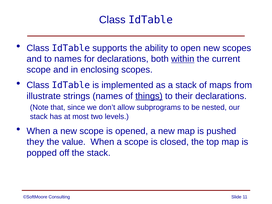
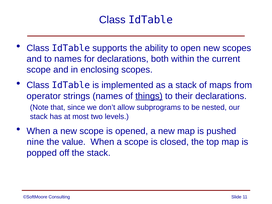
within underline: present -> none (183, 59)
illustrate: illustrate -> operator (44, 96)
they: they -> nine (35, 142)
